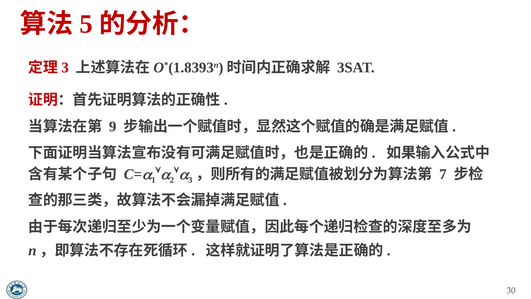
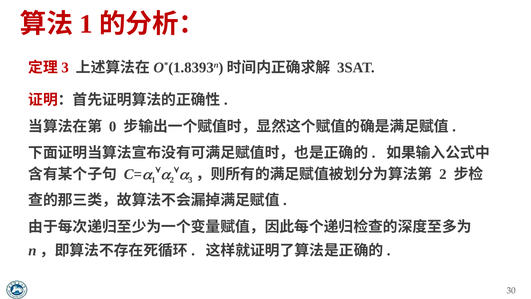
5: 5 -> 1 (86, 24)
9: 9 -> 0 (113, 126)
7: 7 -> 2 (443, 174)
